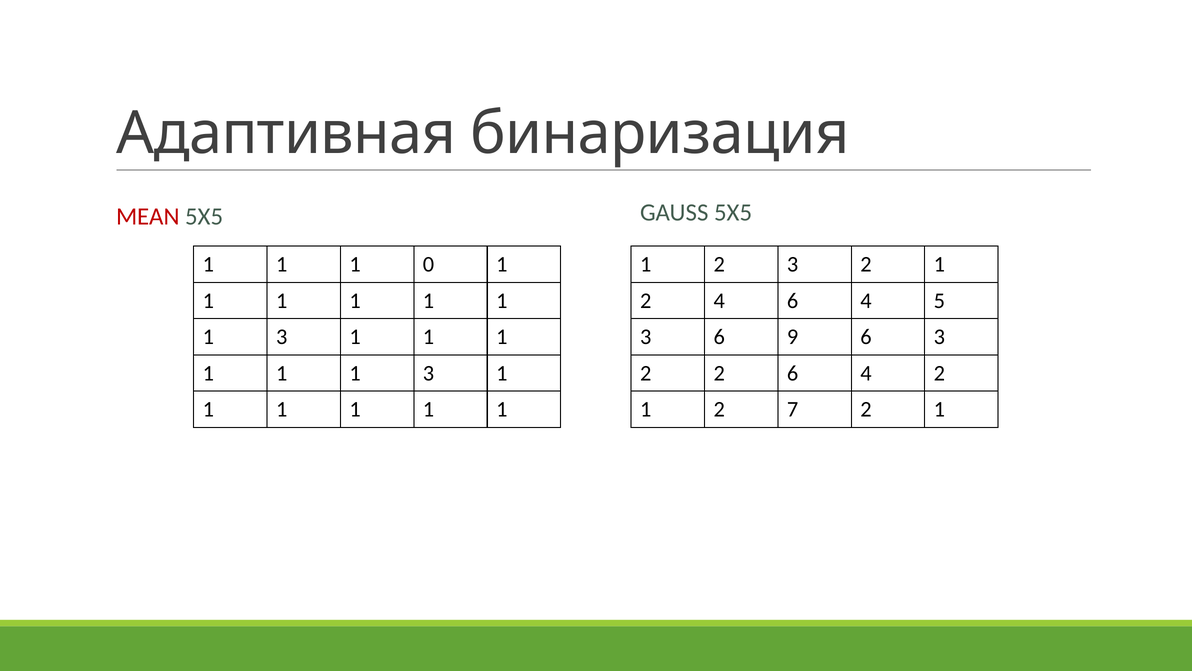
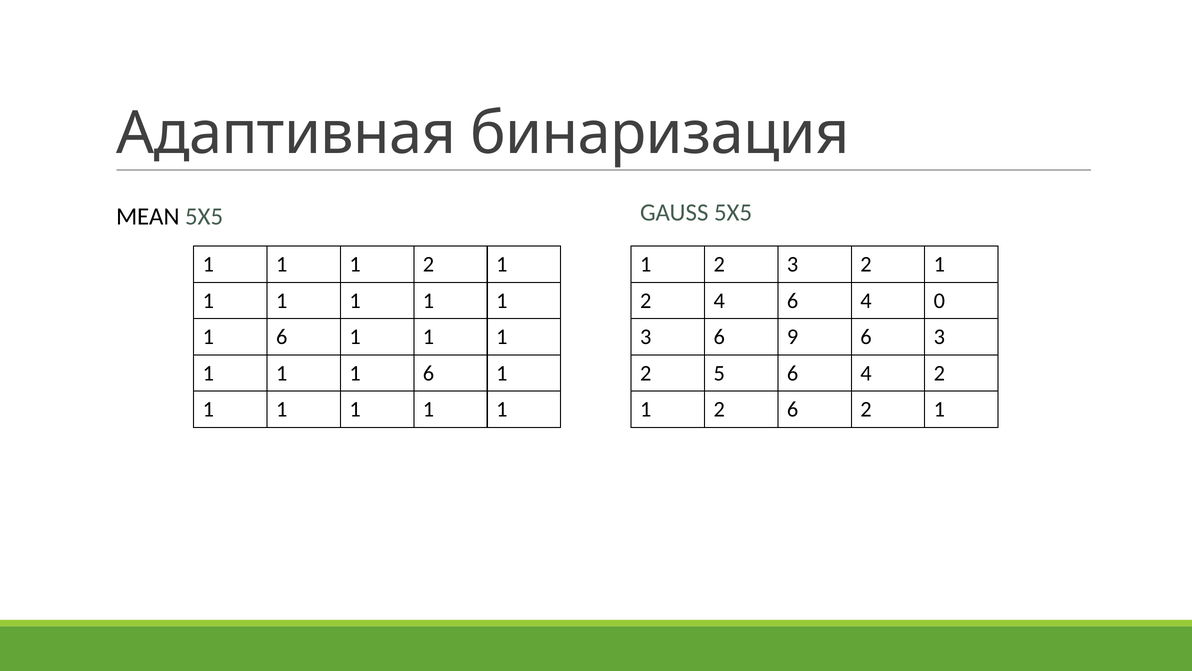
MEAN colour: red -> black (148, 216)
0: 0 -> 2 (428, 264)
5: 5 -> 0 (939, 300)
3: 3 -> 6 (282, 337)
3: 3 -> 6 (428, 373)
2 2: 2 -> 5 (719, 373)
2 7: 7 -> 6 (793, 409)
